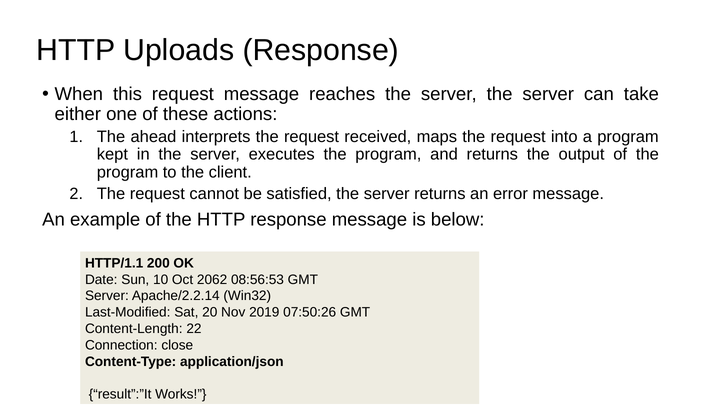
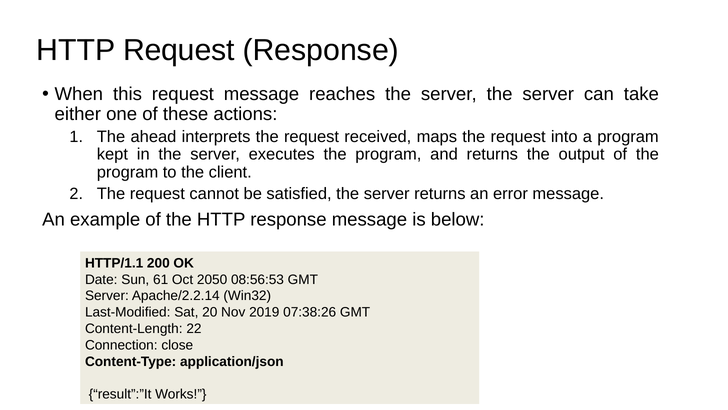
HTTP Uploads: Uploads -> Request (179, 50)
10: 10 -> 61 (161, 279)
2062: 2062 -> 2050 (212, 279)
07:50:26: 07:50:26 -> 07:38:26 (310, 312)
